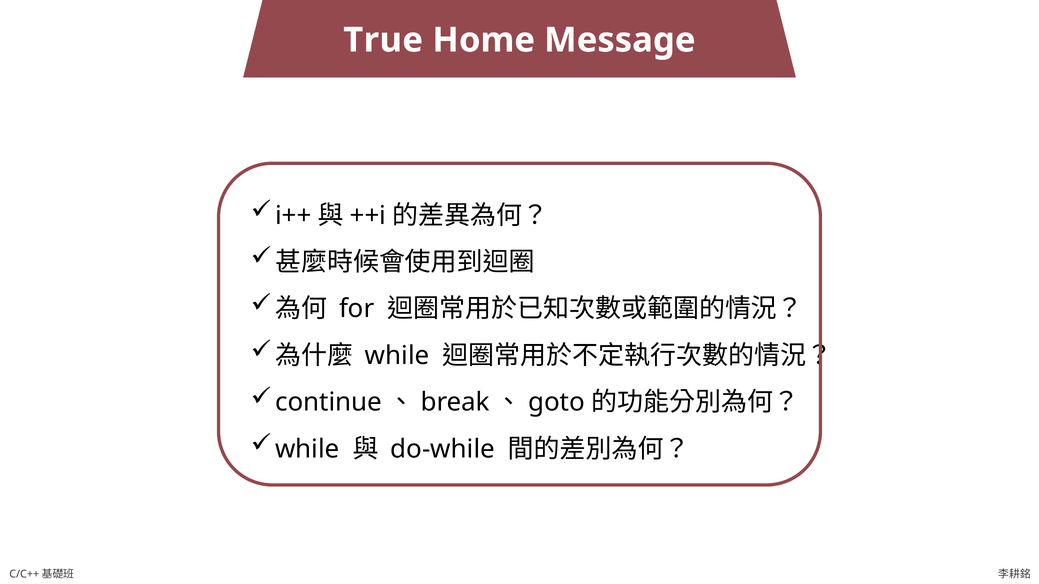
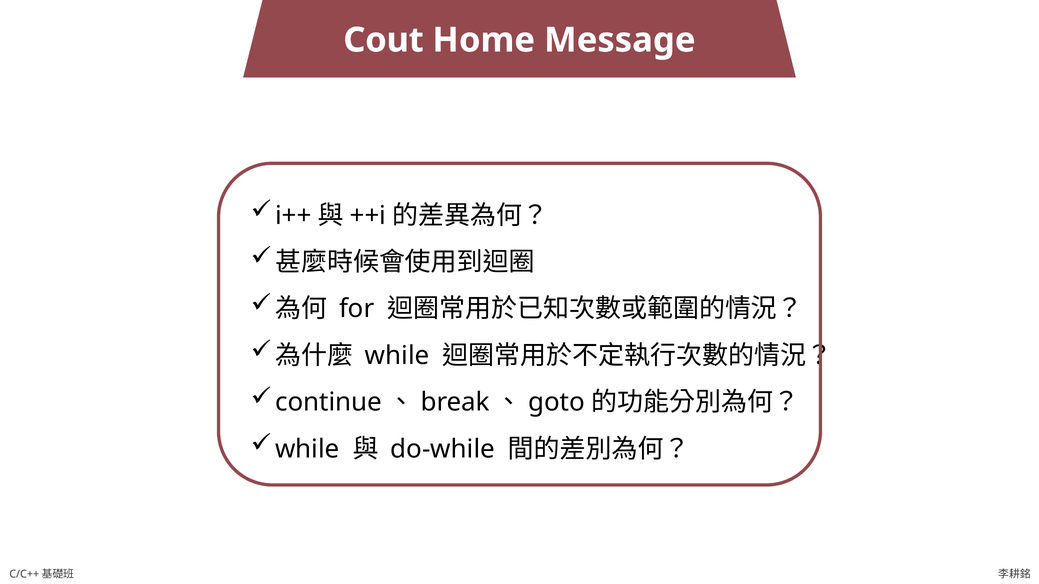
True: True -> Cout (383, 40)
